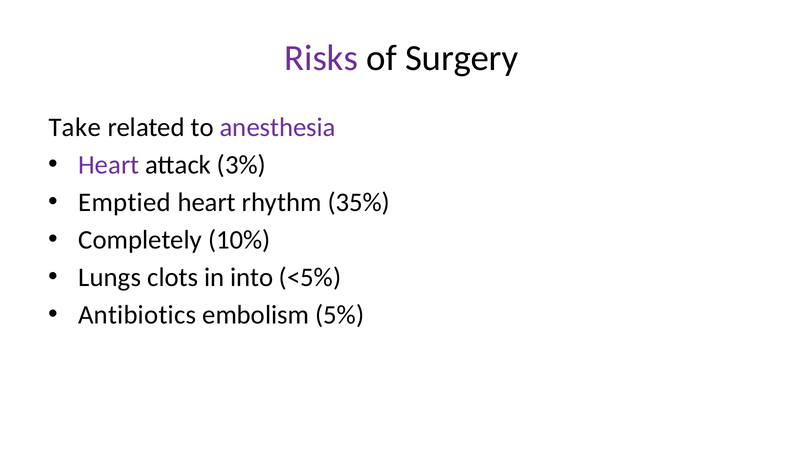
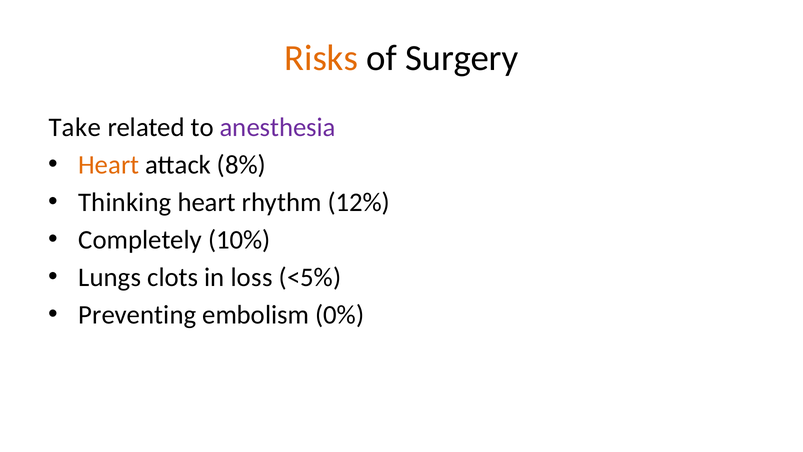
Risks colour: purple -> orange (321, 58)
Heart colour: purple -> orange (109, 165)
3%: 3% -> 8% (241, 165)
Emptied: Emptied -> Thinking (125, 202)
35%: 35% -> 12% (359, 202)
into: into -> loss (252, 277)
Antibiotics: Antibiotics -> Preventing (137, 315)
5%: 5% -> 0% (340, 315)
